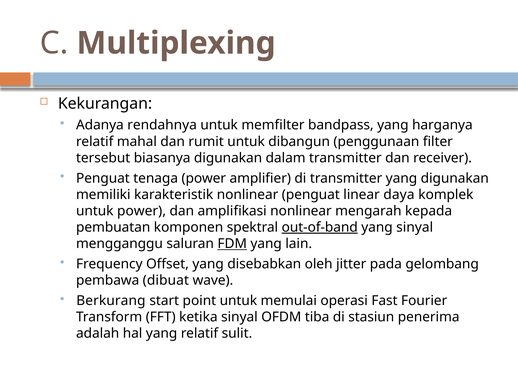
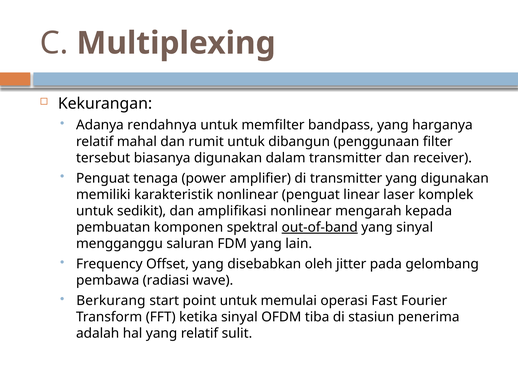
daya: daya -> laser (399, 195)
untuk power: power -> sedikit (142, 211)
FDM underline: present -> none (232, 244)
dibuat: dibuat -> radiasi (166, 281)
